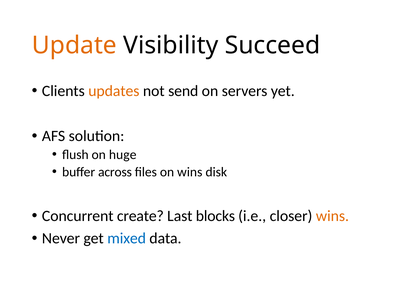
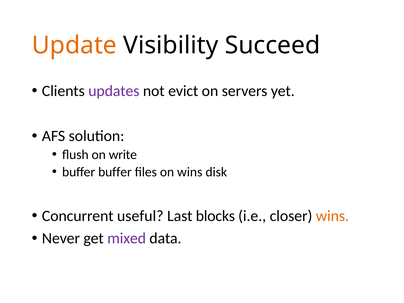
updates colour: orange -> purple (114, 91)
send: send -> evict (183, 91)
huge: huge -> write (123, 155)
buffer across: across -> buffer (115, 172)
create: create -> useful (140, 216)
mixed colour: blue -> purple (127, 238)
